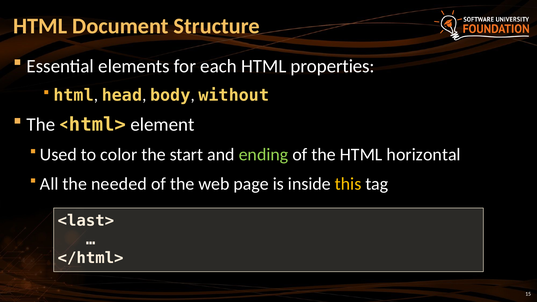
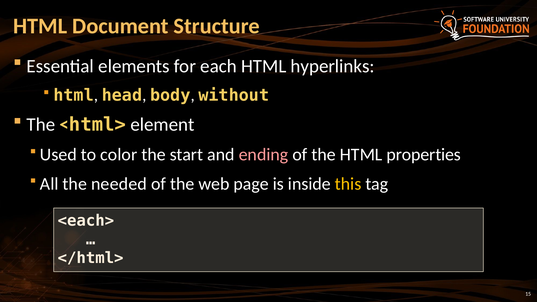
properties: properties -> hyperlinks (333, 66)
ending colour: light green -> pink (264, 155)
horizontal: horizontal -> properties (424, 155)
<last>: <last> -> <each> (86, 221)
